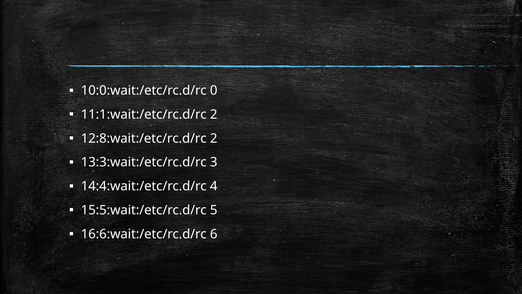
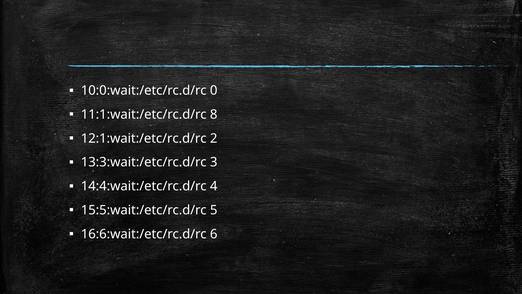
11:1:wait:/etc/rc.d/rc 2: 2 -> 8 (214, 114)
12:8:wait:/etc/rc.d/rc: 12:8:wait:/etc/rc.d/rc -> 12:1:wait:/etc/rc.d/rc (144, 138)
